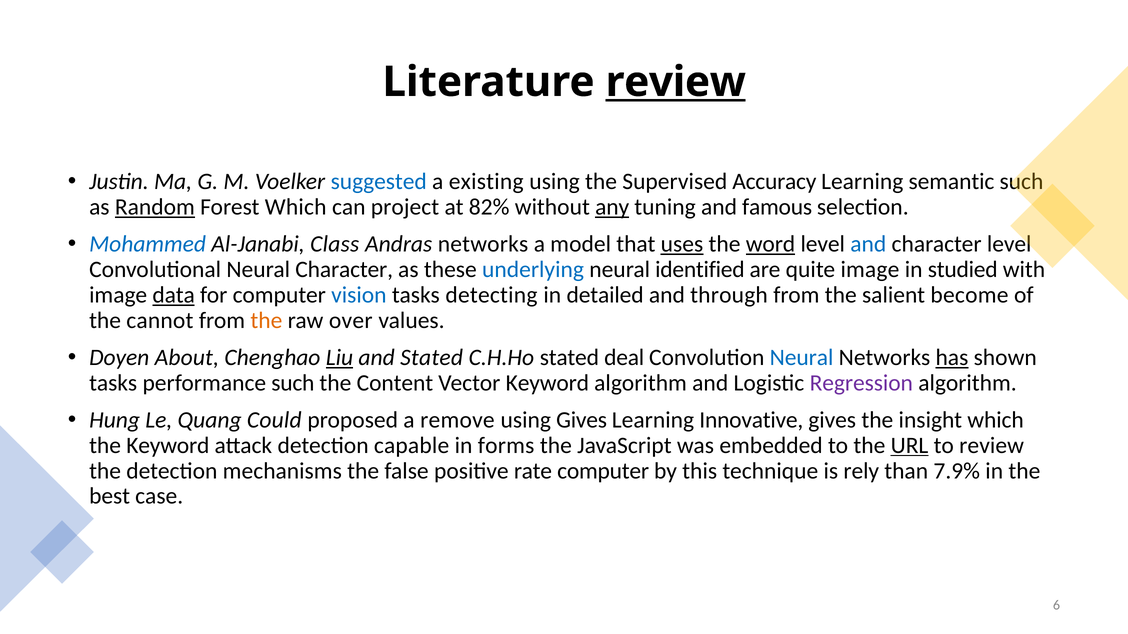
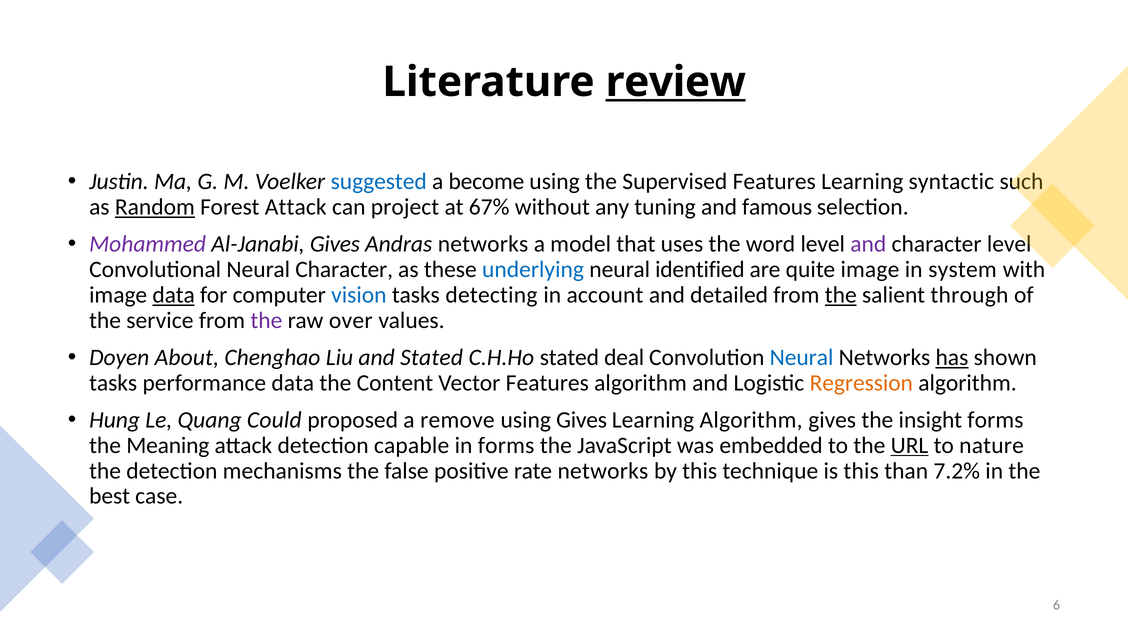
existing: existing -> become (486, 182)
Supervised Accuracy: Accuracy -> Features (774, 182)
semantic: semantic -> syntactic (951, 182)
Forest Which: Which -> Attack (296, 207)
82%: 82% -> 67% (489, 207)
any underline: present -> none (612, 207)
Mohammed colour: blue -> purple (148, 244)
Al-Janabi Class: Class -> Gives (335, 244)
uses underline: present -> none (682, 244)
word underline: present -> none (770, 244)
and colour: blue -> purple (868, 244)
studied: studied -> system (963, 270)
detailed: detailed -> account (605, 295)
through: through -> detailed (729, 295)
the underline: none -> present (841, 295)
become: become -> through (969, 295)
cannot: cannot -> service (160, 321)
the colour: orange -> purple (266, 321)
Liu underline: present -> none (339, 358)
performance such: such -> data (293, 383)
Vector Keyword: Keyword -> Features (547, 383)
Regression colour: purple -> orange (861, 383)
Learning Innovative: Innovative -> Algorithm (751, 420)
insight which: which -> forms (995, 420)
Keyword: Keyword -> Meaning (168, 446)
to review: review -> nature (992, 446)
rate computer: computer -> networks (603, 471)
is rely: rely -> this (861, 471)
7.9%: 7.9% -> 7.2% (957, 471)
